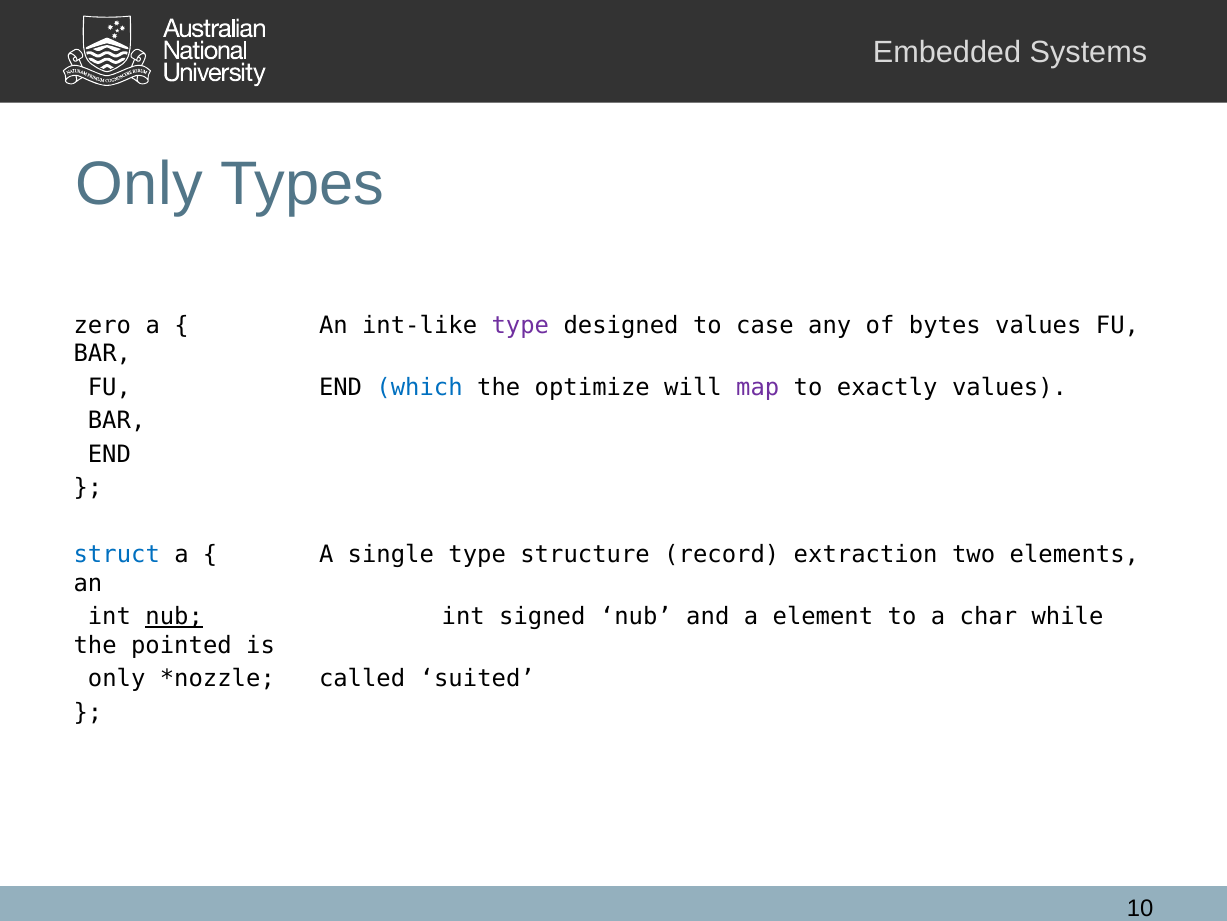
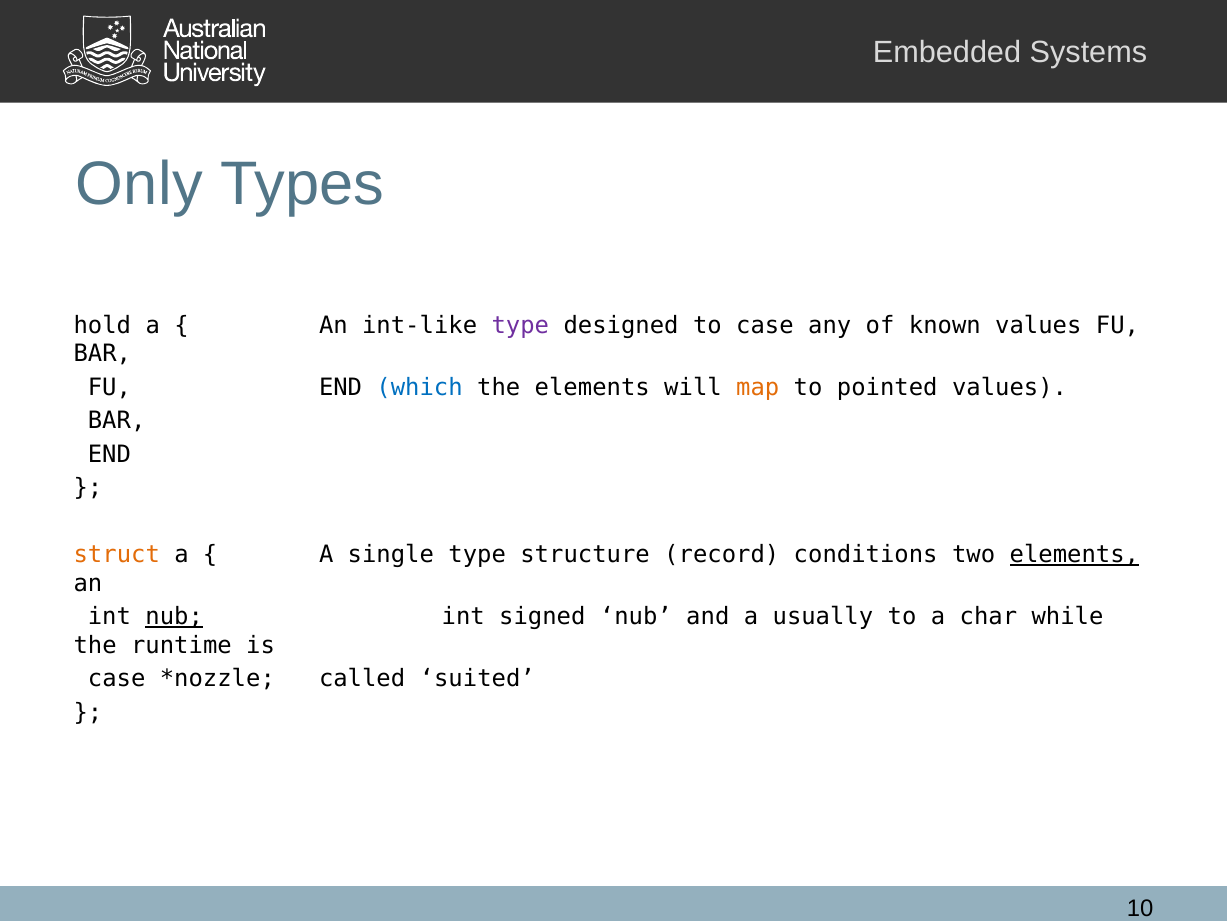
zero: zero -> hold (102, 325)
bytes: bytes -> known (945, 325)
the optimize: optimize -> elements (592, 387)
map colour: purple -> orange (758, 387)
exactly: exactly -> pointed (887, 387)
struct colour: blue -> orange (117, 554)
extraction: extraction -> conditions (866, 554)
elements underline: none -> present (1074, 554)
element: element -> usually (823, 616)
pointed: pointed -> runtime (181, 645)
only: only -> case (117, 678)
